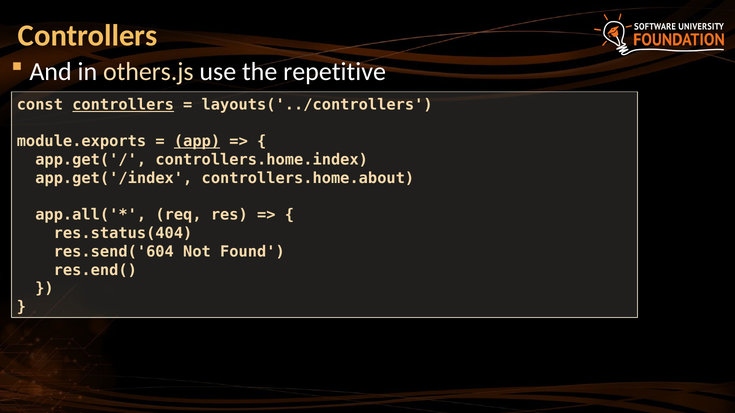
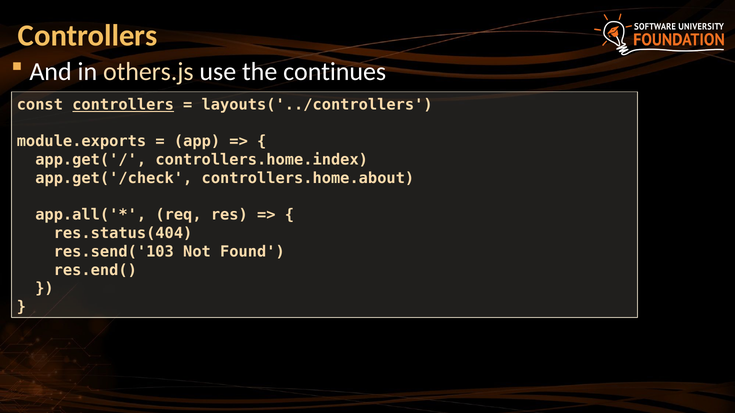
repetitive: repetitive -> continues (335, 72)
app underline: present -> none (197, 142)
app.get('/index: app.get('/index -> app.get('/check (114, 178)
res.send('604: res.send('604 -> res.send('103 (114, 252)
